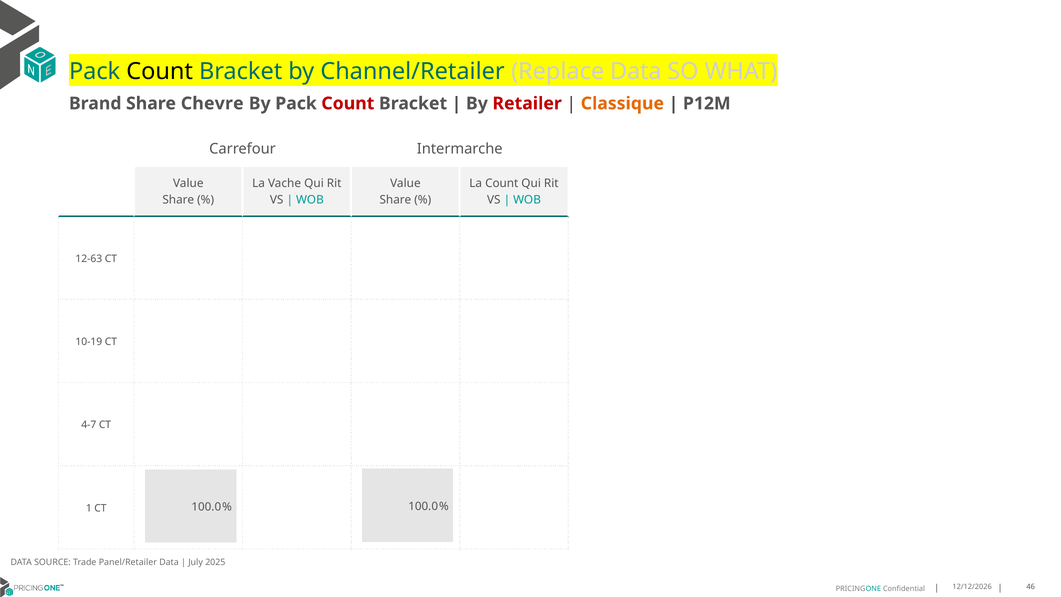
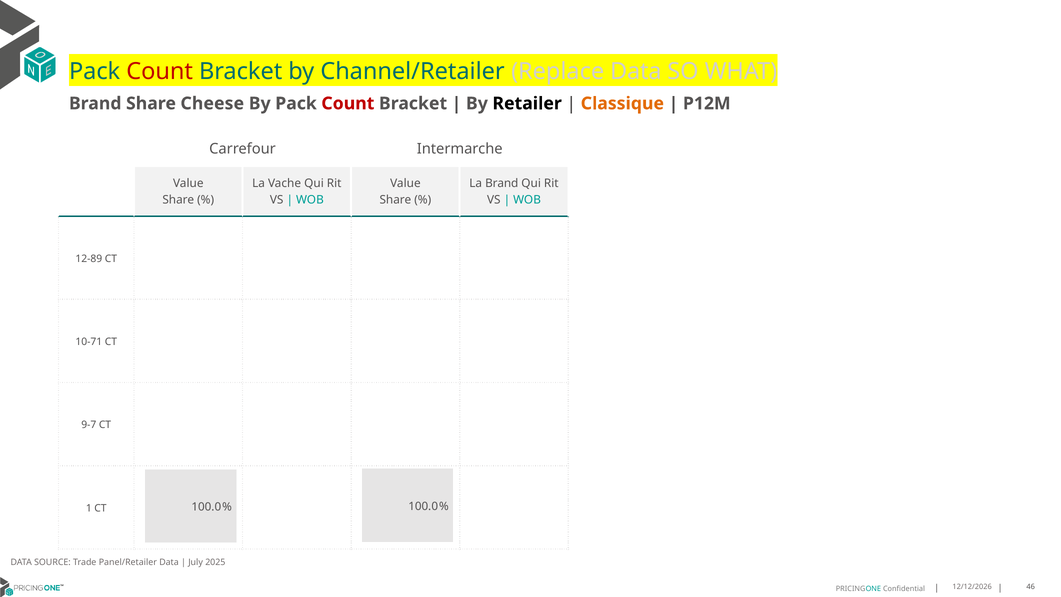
Count colour: black -> red (160, 71)
Chevre: Chevre -> Cheese (212, 103)
Retailer colour: red -> black (527, 103)
La Count: Count -> Brand (502, 184)
12-63: 12-63 -> 12-89 (89, 259)
10-19: 10-19 -> 10-71 (89, 342)
4-7: 4-7 -> 9-7 (89, 425)
